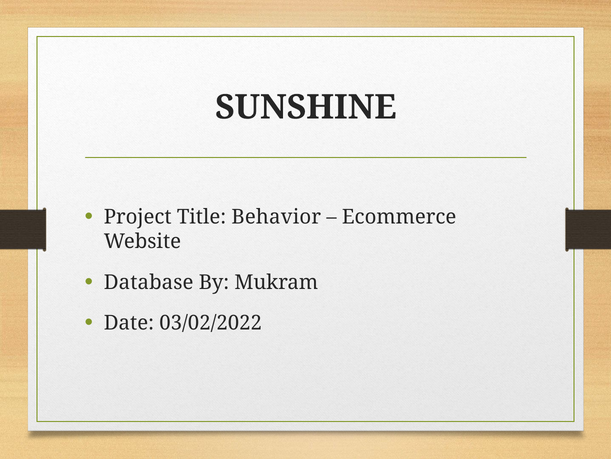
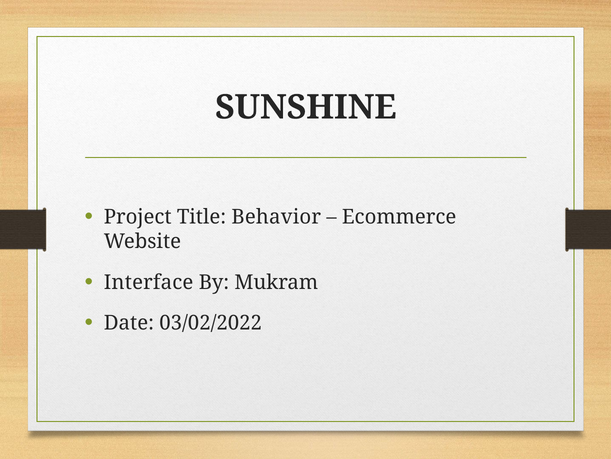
Database: Database -> Interface (149, 282)
